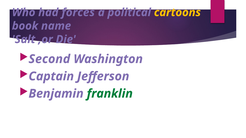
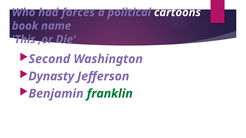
cartoons colour: yellow -> white (177, 12)
Salt: Salt -> This (24, 39)
Captain: Captain -> Dynasty (51, 77)
